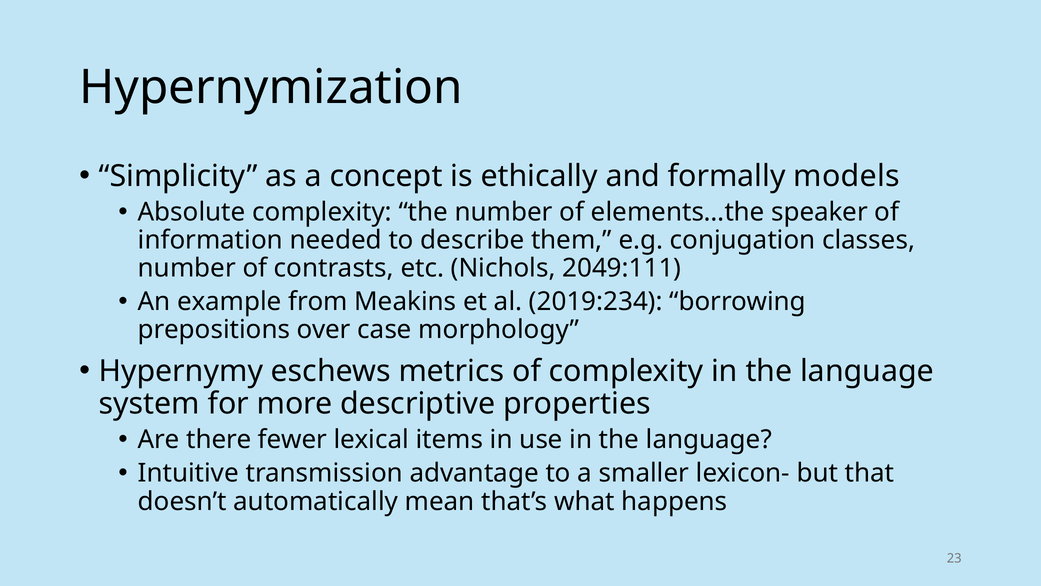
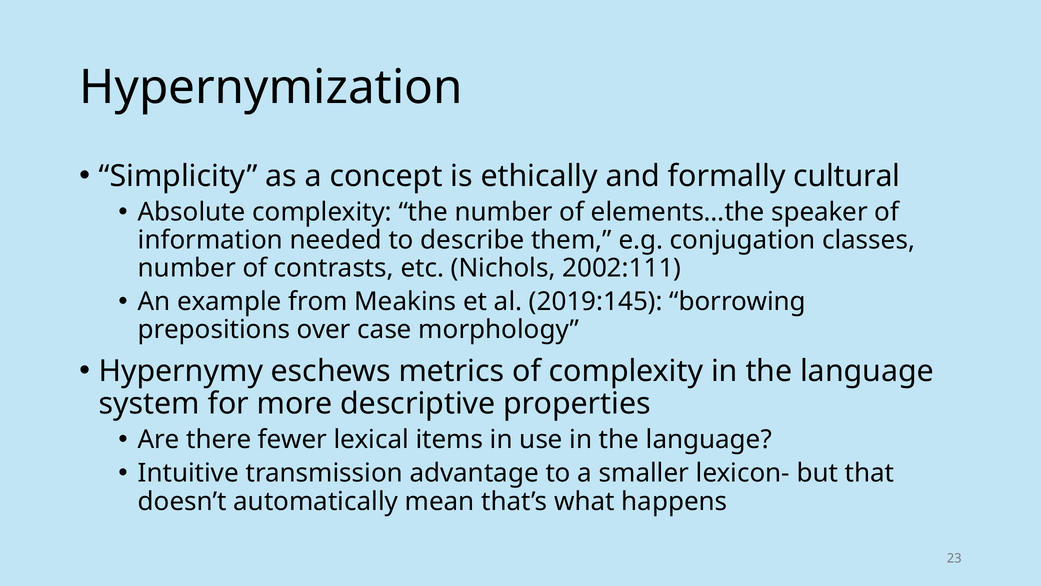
models: models -> cultural (847, 176)
2049:111: 2049:111 -> 2002:111 (622, 268)
2019:234: 2019:234 -> 2019:145 (596, 302)
